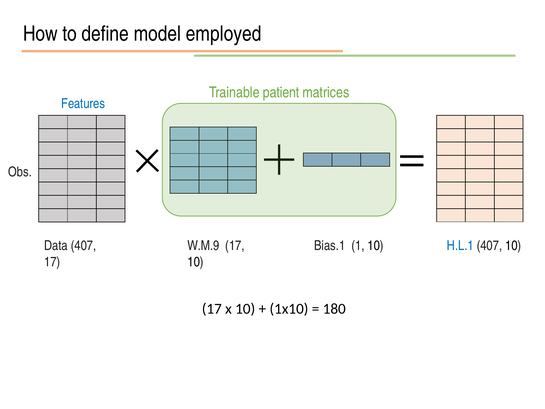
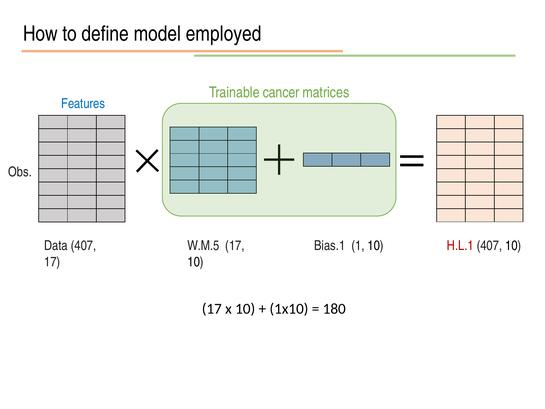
patient: patient -> cancer (281, 93)
W.M.9: W.M.9 -> W.M.5 (203, 245)
H.L.1 colour: blue -> red (460, 245)
